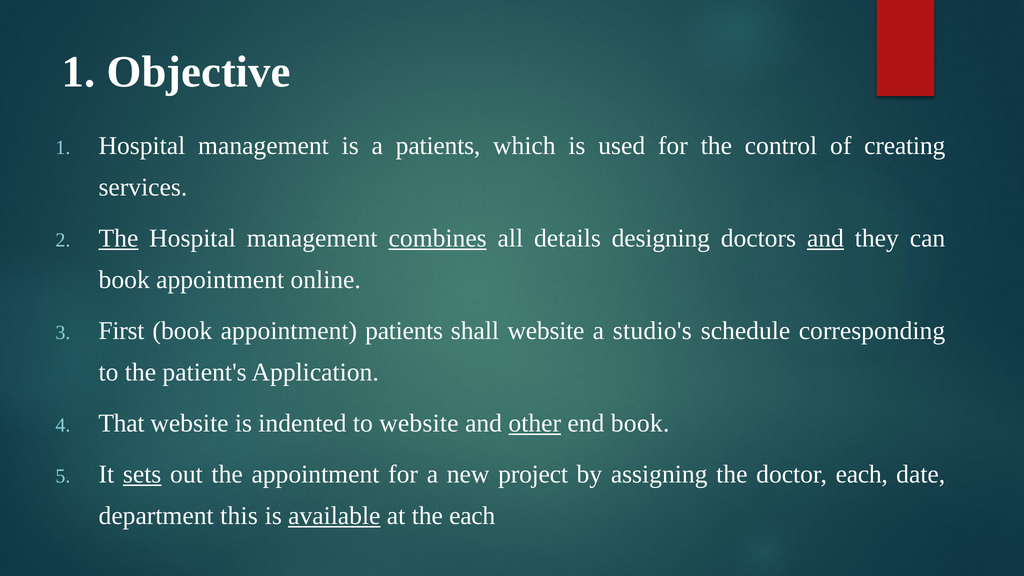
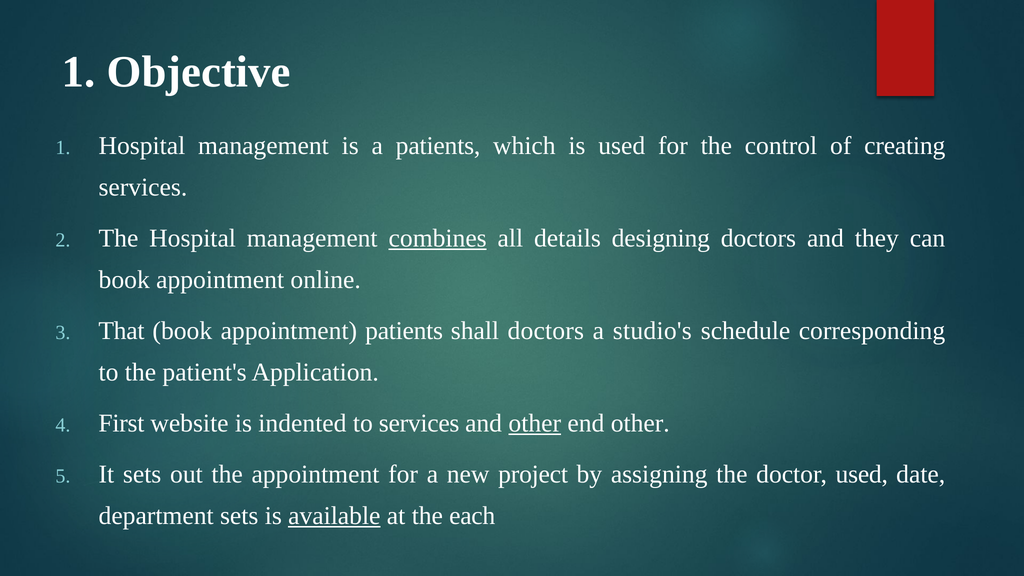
The underline: present -> none (118, 238)
and underline: present -> none (825, 238)
First: First -> That (121, 331)
shall website: website -> doctors (546, 331)
That: That -> First (121, 423)
to website: website -> services (419, 423)
end book: book -> other (640, 423)
sets underline: present -> none (142, 474)
doctor each: each -> used (862, 474)
department this: this -> sets (239, 516)
